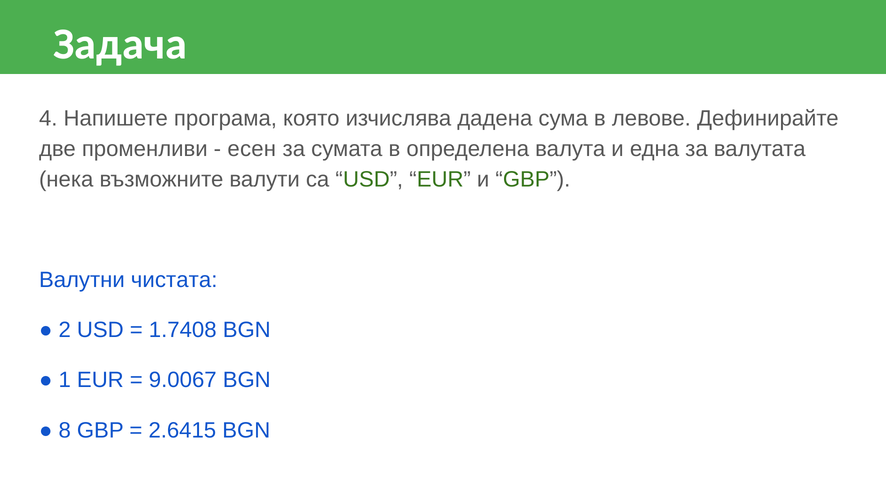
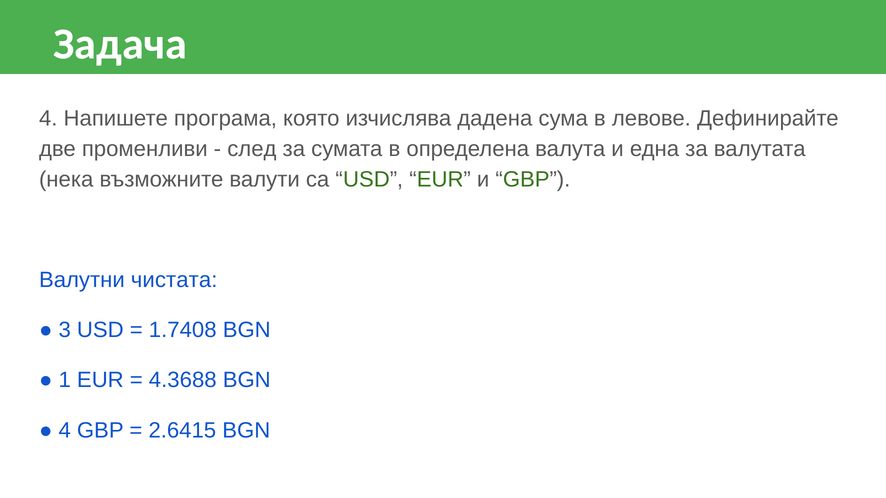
eсен: eсен -> след (252, 149)
2: 2 -> 3 (65, 330)
9.0067: 9.0067 -> 4.3688 (183, 380)
8: 8 -> 4 (65, 431)
